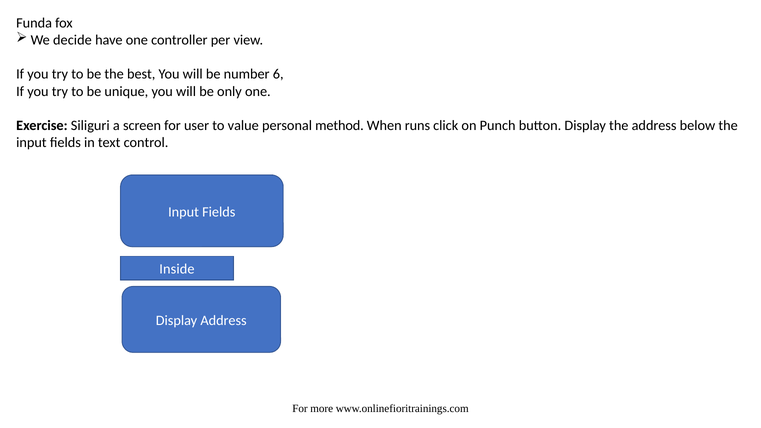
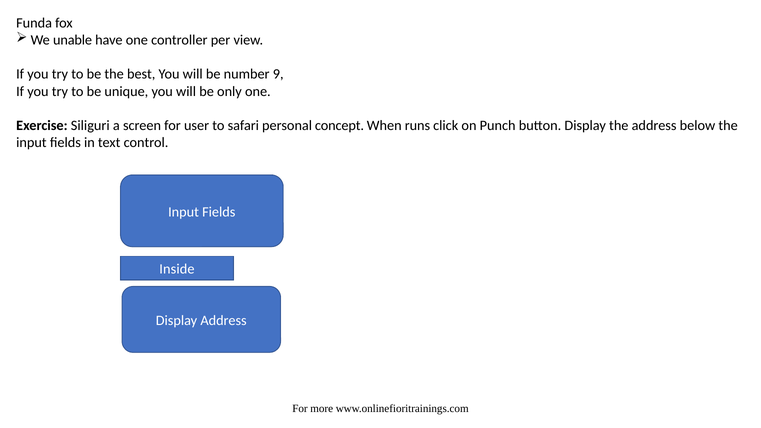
decide: decide -> unable (73, 40)
6: 6 -> 9 (278, 74)
value: value -> safari (243, 126)
method: method -> concept (339, 126)
